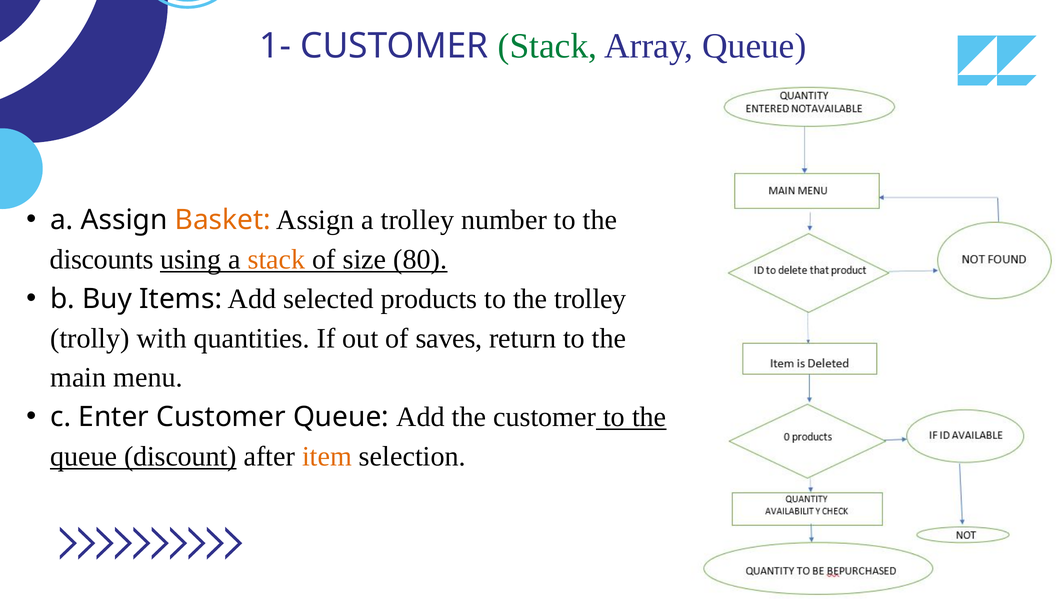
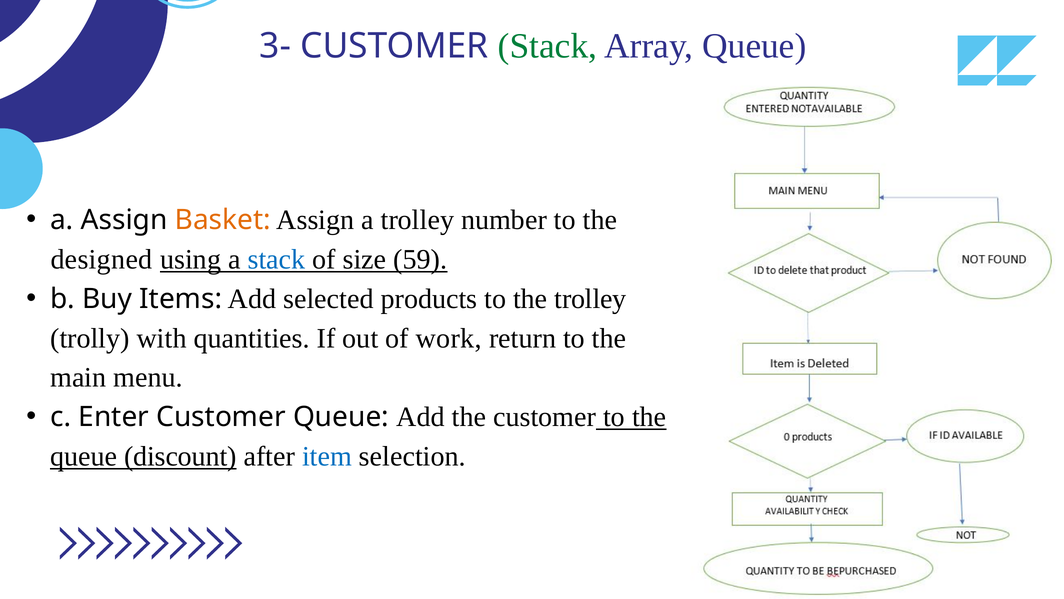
1-: 1- -> 3- (275, 46)
discounts: discounts -> designed (101, 259)
stack colour: orange -> blue (276, 259)
80: 80 -> 59 (420, 259)
saves: saves -> work (449, 338)
item colour: orange -> blue (327, 456)
